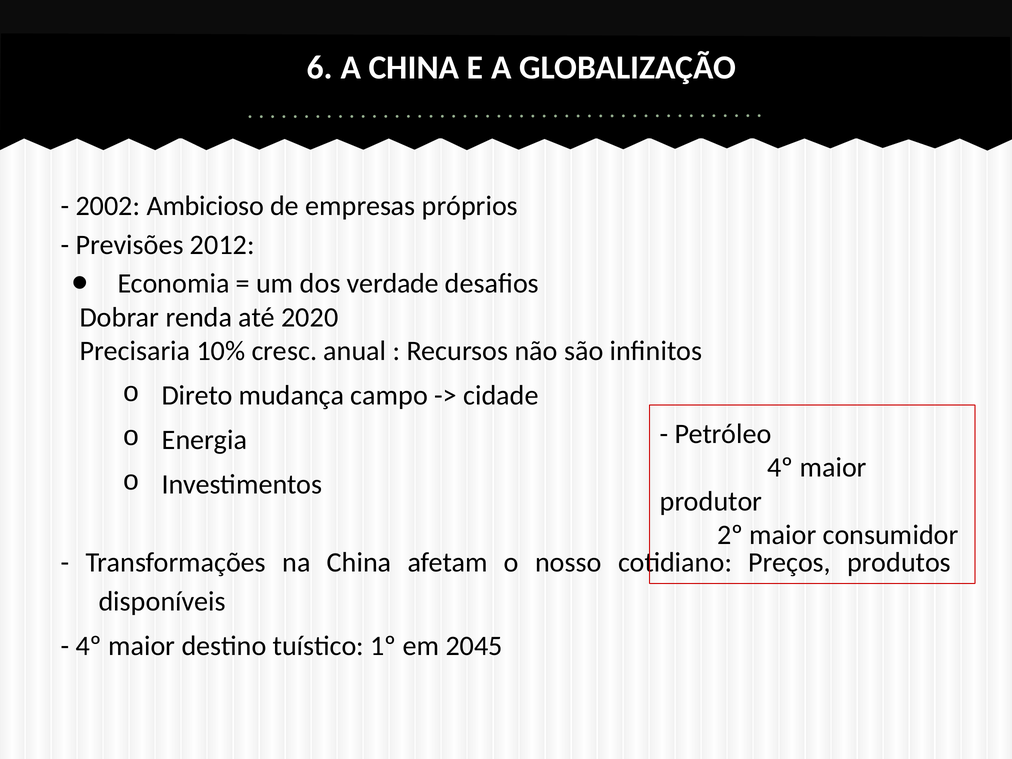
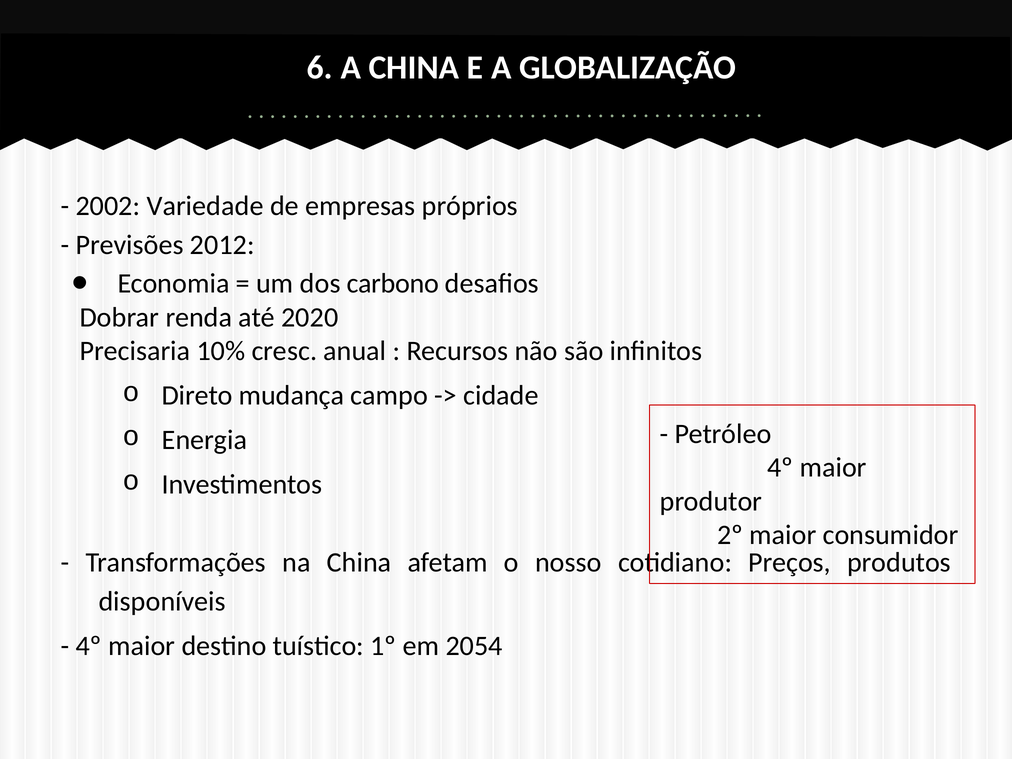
Ambicioso: Ambicioso -> Variedade (205, 206)
verdade: verdade -> carbono (393, 284)
2045: 2045 -> 2054 (474, 646)
